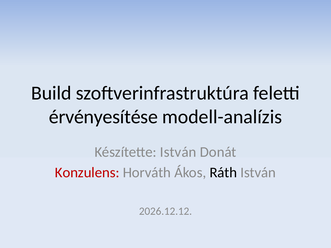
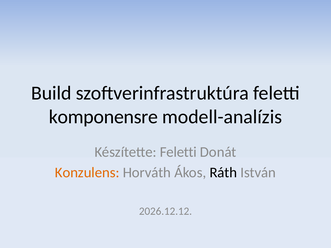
érvényesítése: érvényesítése -> komponensre (103, 117)
Készítette István: István -> Feletti (178, 152)
Konzulens colour: red -> orange (87, 173)
